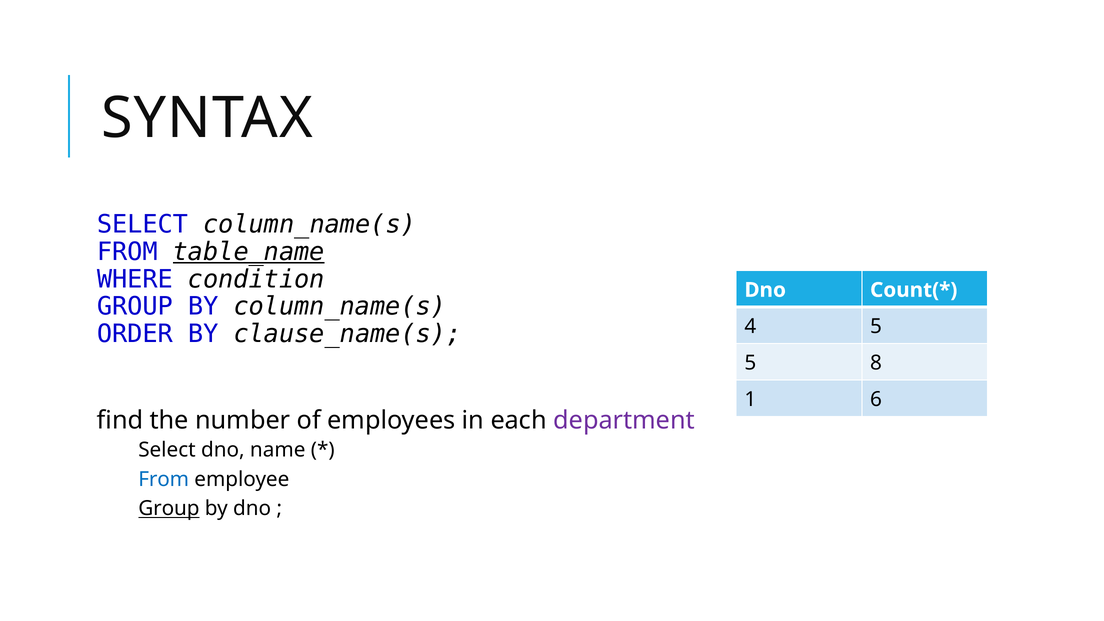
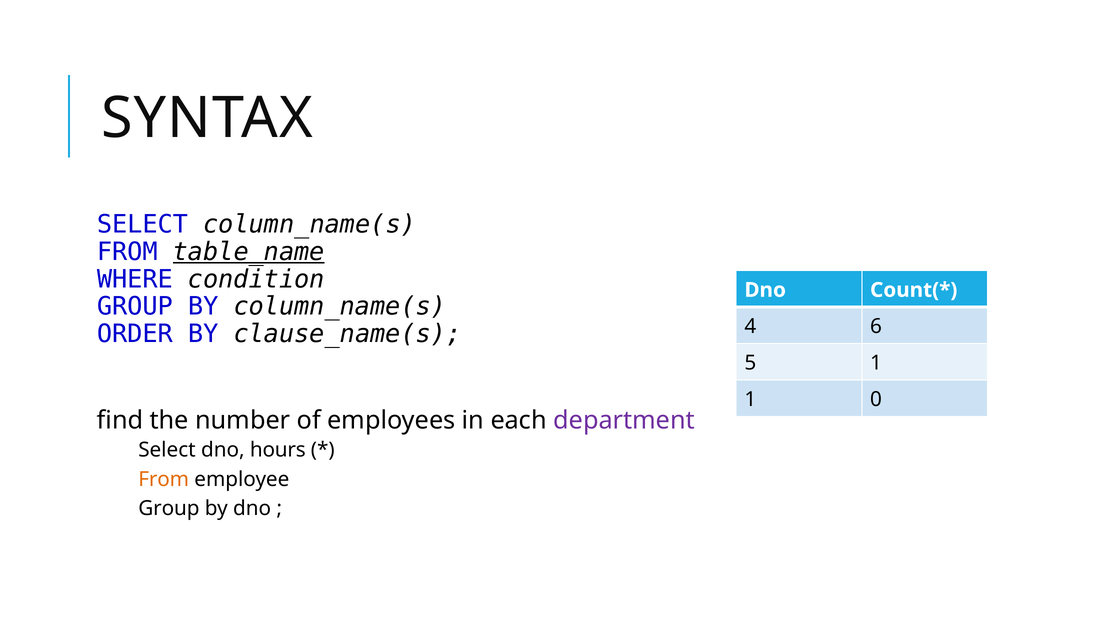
4 5: 5 -> 6 (876, 327)
5 8: 8 -> 1 (876, 363)
6: 6 -> 0 (876, 399)
name: name -> hours (278, 450)
From colour: blue -> orange (164, 479)
Group underline: present -> none (169, 509)
